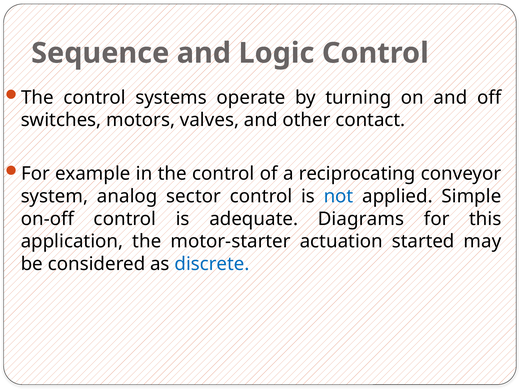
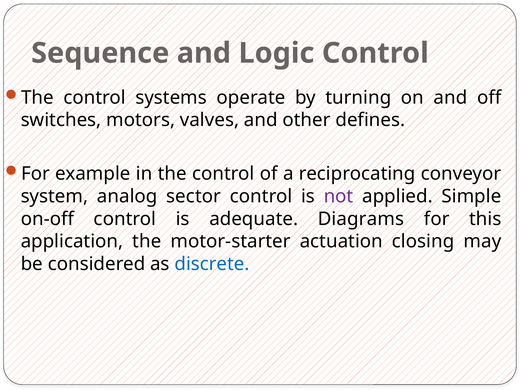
contact: contact -> defines (370, 120)
not colour: blue -> purple (339, 196)
started: started -> closing (423, 241)
